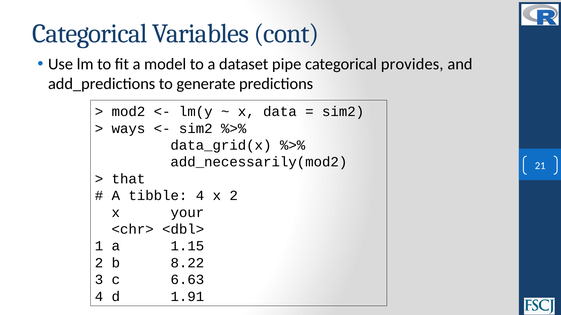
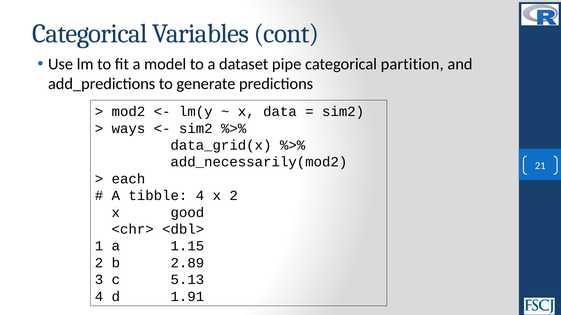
provides: provides -> partition (412, 64)
that: that -> each (128, 179)
your: your -> good (187, 213)
8.22: 8.22 -> 2.89 (187, 263)
6.63: 6.63 -> 5.13 (187, 280)
